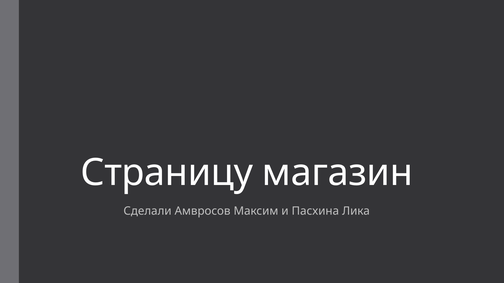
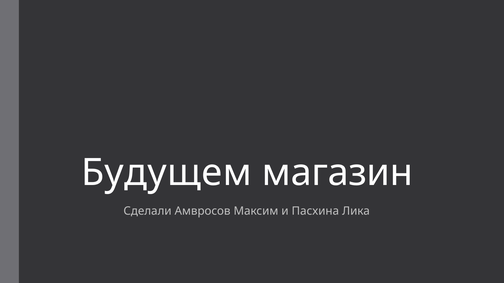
Страницу: Страницу -> Будущем (166, 173)
